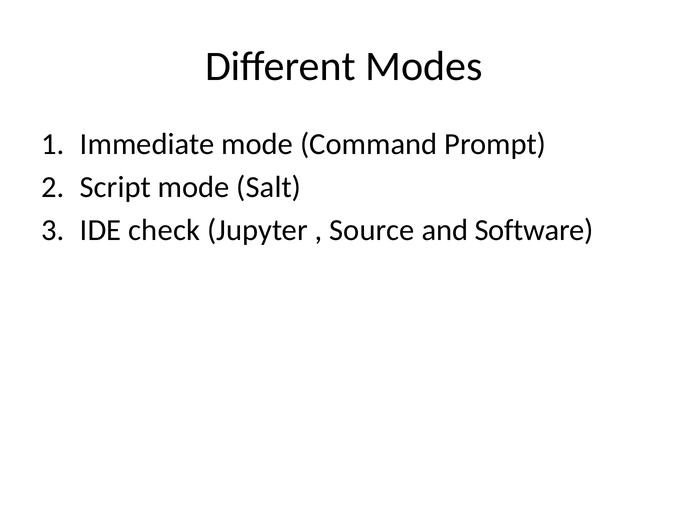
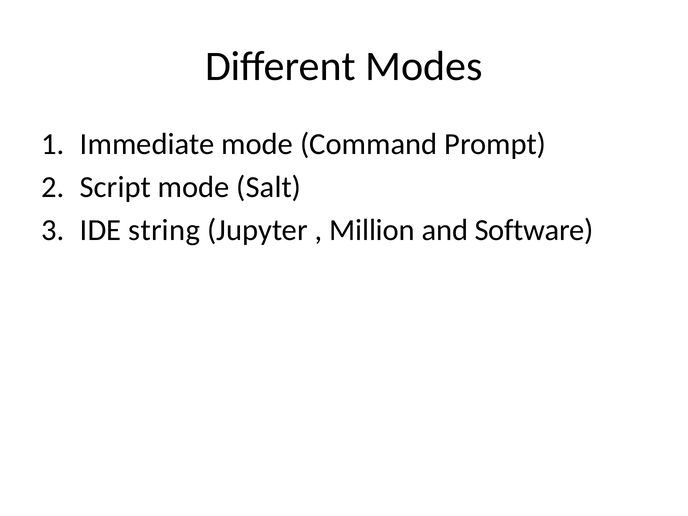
check: check -> string (164, 230)
Source: Source -> Million (372, 230)
